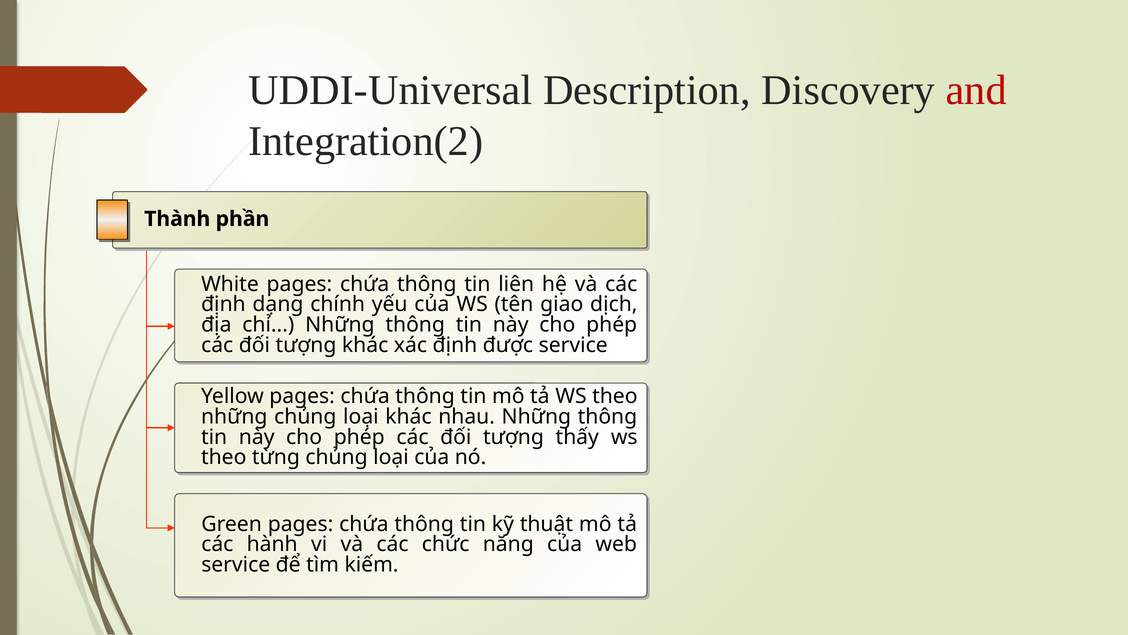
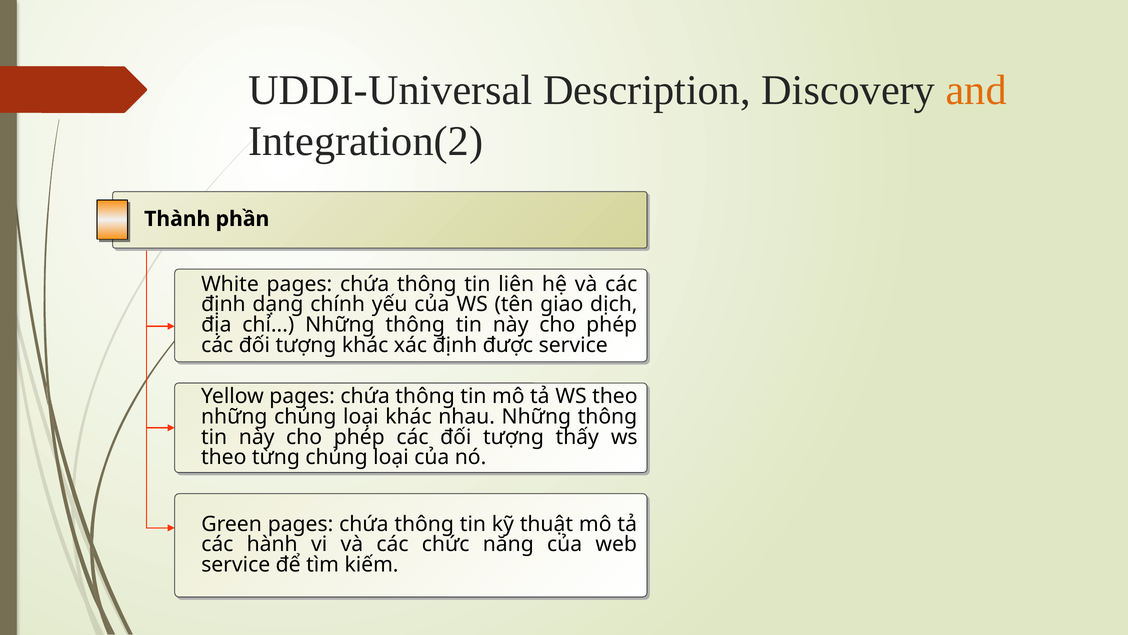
and colour: red -> orange (976, 90)
